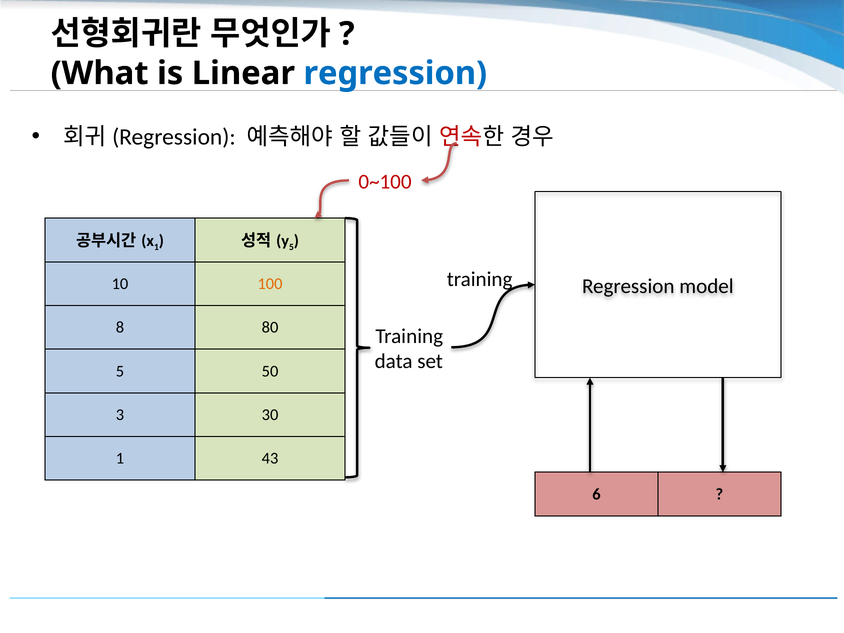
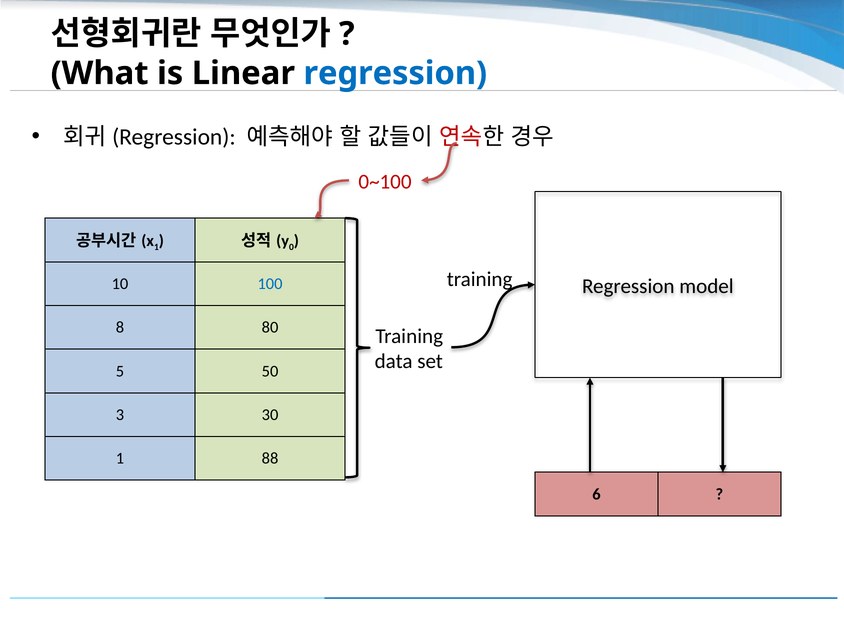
5: 5 -> 0 (291, 247)
100 colour: orange -> blue (270, 284)
43: 43 -> 88 (270, 458)
